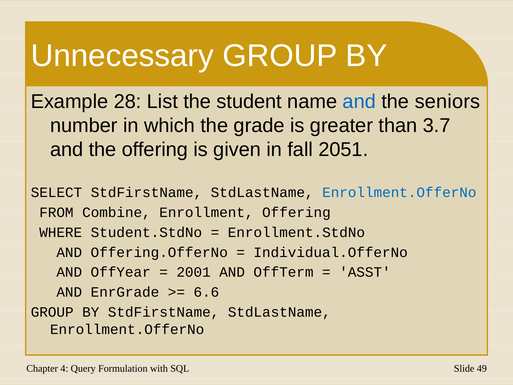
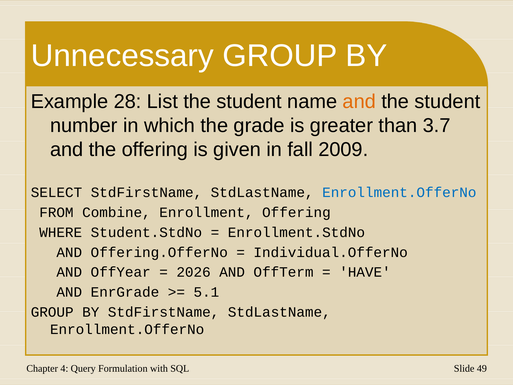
and colour: blue -> orange (359, 101)
seniors: seniors -> student (448, 101)
2051: 2051 -> 2009 (343, 149)
2001: 2001 -> 2026 (194, 272)
ASST: ASST -> HAVE (365, 272)
6.6: 6.6 -> 5.1 (206, 292)
